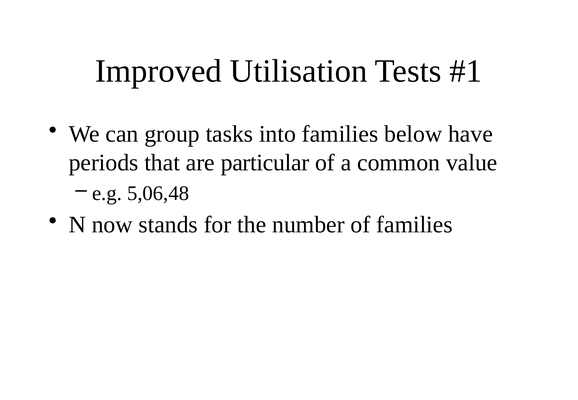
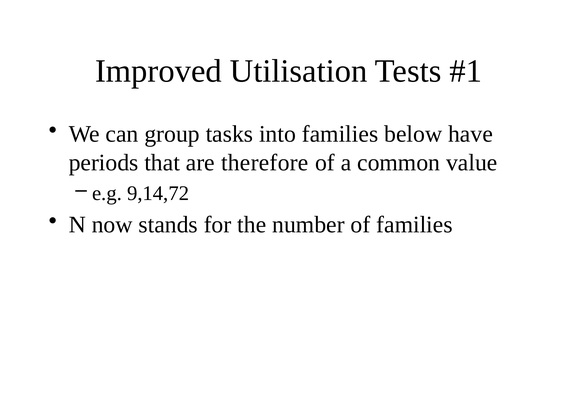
particular: particular -> therefore (265, 163)
5,06,48: 5,06,48 -> 9,14,72 (158, 193)
